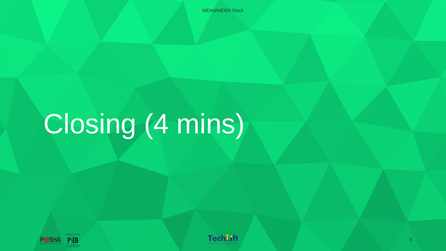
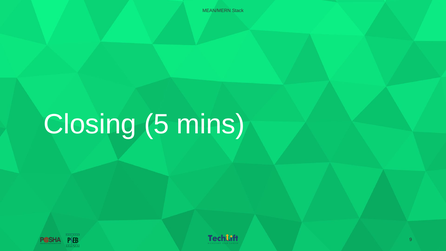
4: 4 -> 5 (157, 124)
